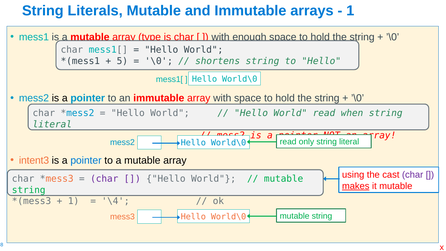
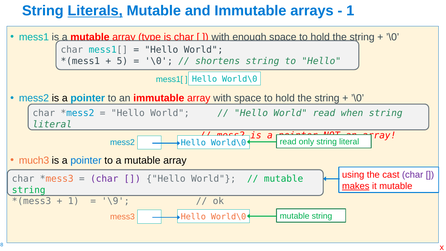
Literals underline: none -> present (95, 11)
intent3: intent3 -> much3 (34, 160)
\4: \4 -> \9 (116, 201)
